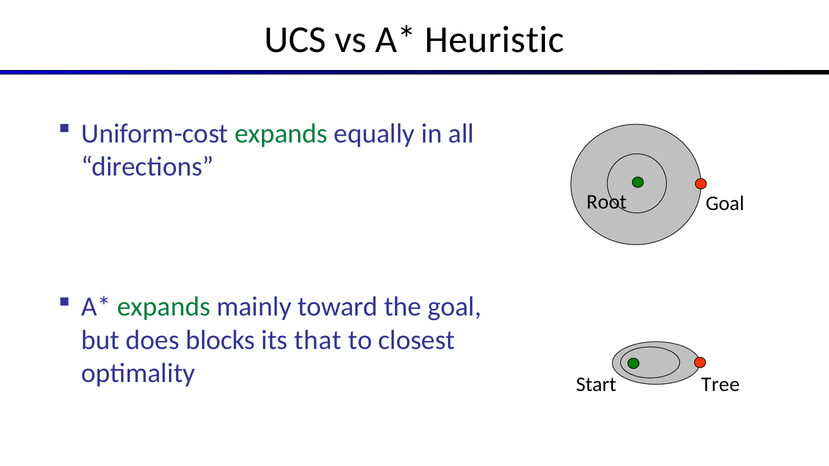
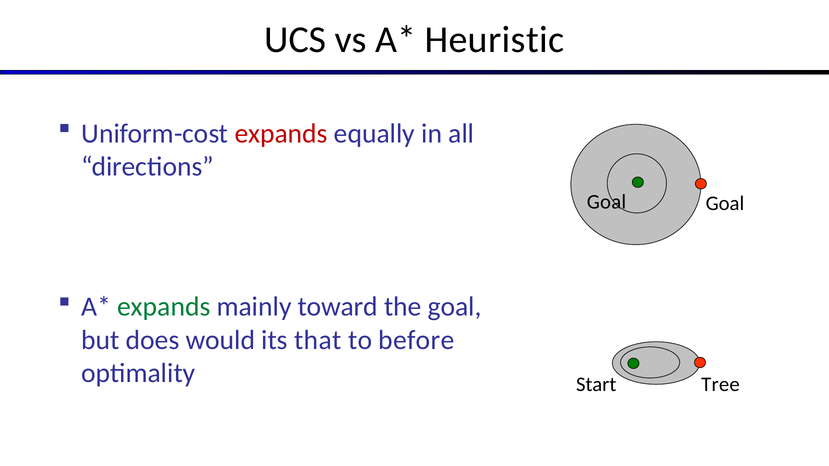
expands colour: green -> red (281, 134)
Root: Root -> Goal (606, 202)
blocks: blocks -> would (220, 340)
closest: closest -> before (416, 340)
